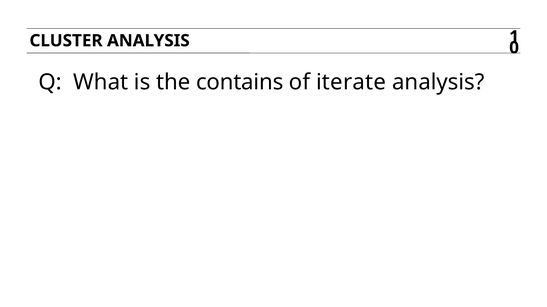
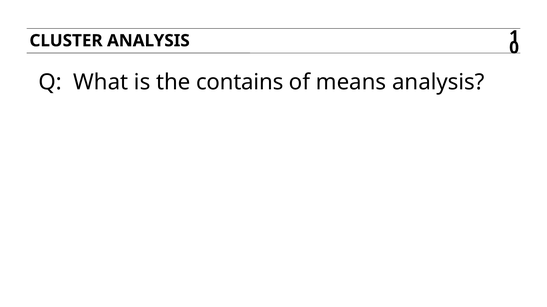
iterate: iterate -> means (351, 82)
